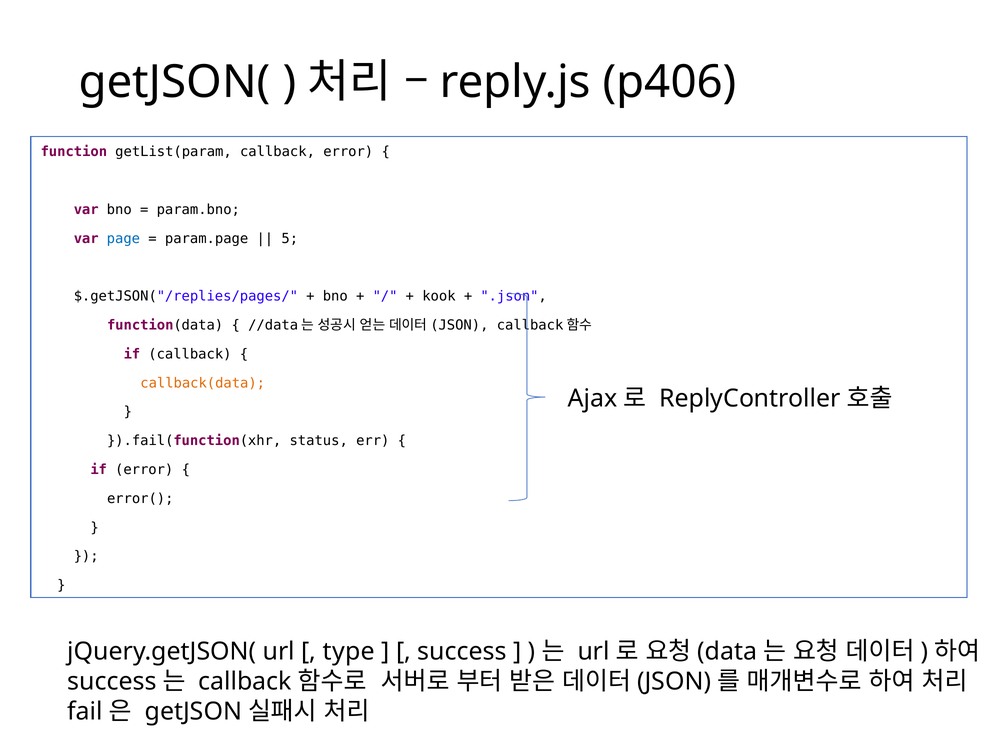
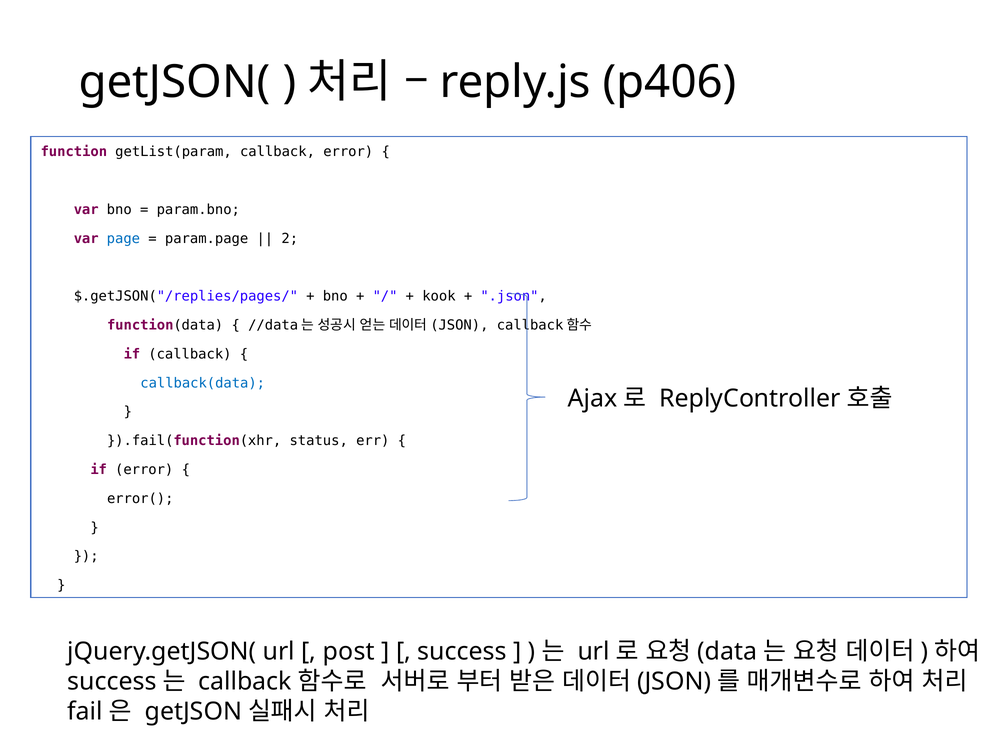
5: 5 -> 2 (290, 238)
callback(data colour: orange -> blue (203, 383)
type: type -> post (349, 651)
